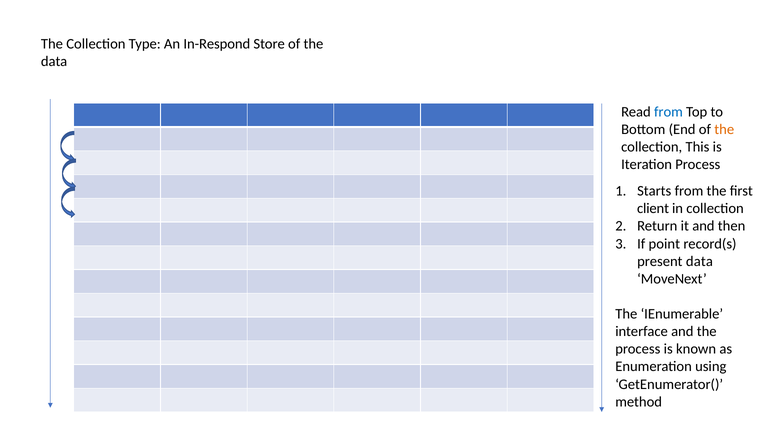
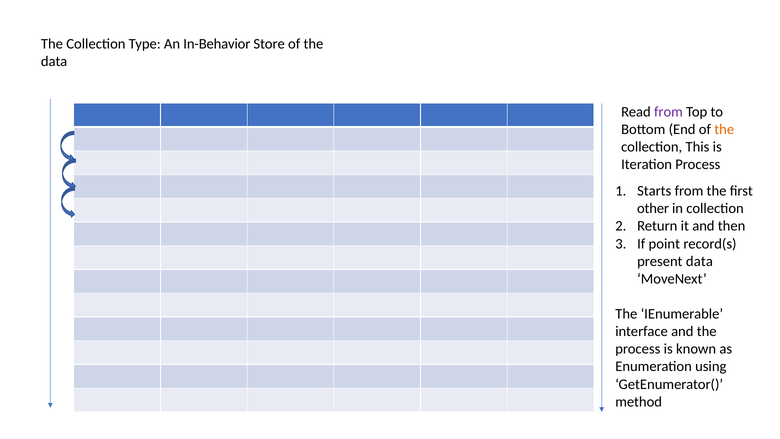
In-Respond: In-Respond -> In-Behavior (217, 44)
from colour: blue -> purple (668, 112)
client: client -> other (653, 208)
